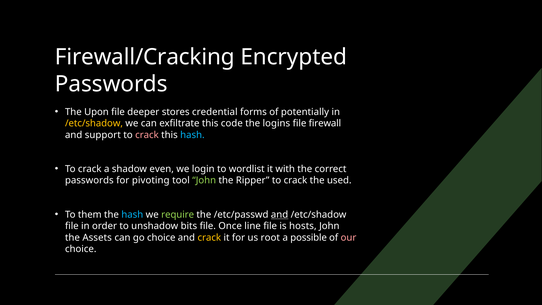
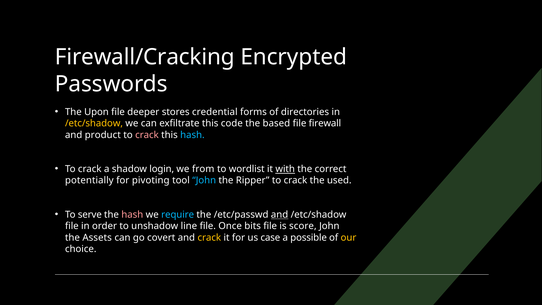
potentially: potentially -> directories (305, 112)
logins: logins -> based (276, 123)
support: support -> product (103, 135)
even: even -> login (162, 169)
login: login -> from (203, 169)
with underline: none -> present (285, 169)
passwords: passwords -> potentially (89, 180)
John colour: light green -> light blue (204, 180)
them: them -> serve (90, 215)
hash colour: light blue -> pink (132, 215)
require colour: light green -> light blue (178, 215)
bits: bits -> line (189, 226)
line: line -> bits (253, 226)
hosts: hosts -> score (303, 226)
go choice: choice -> covert (161, 237)
root: root -> case (270, 237)
our colour: pink -> yellow (349, 237)
